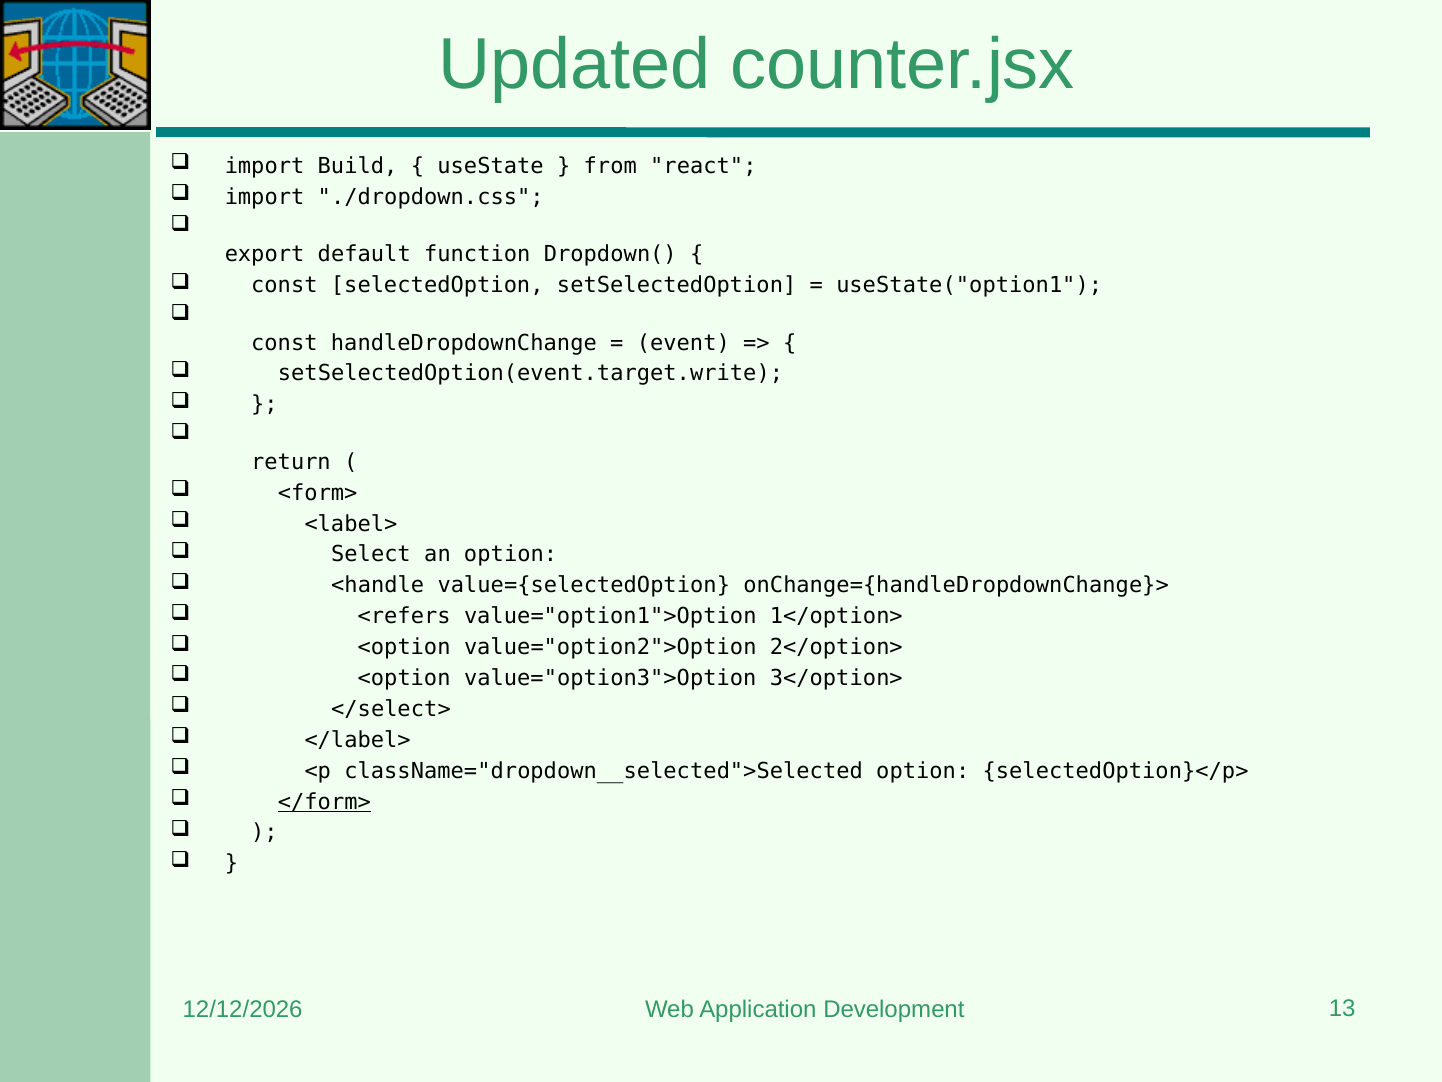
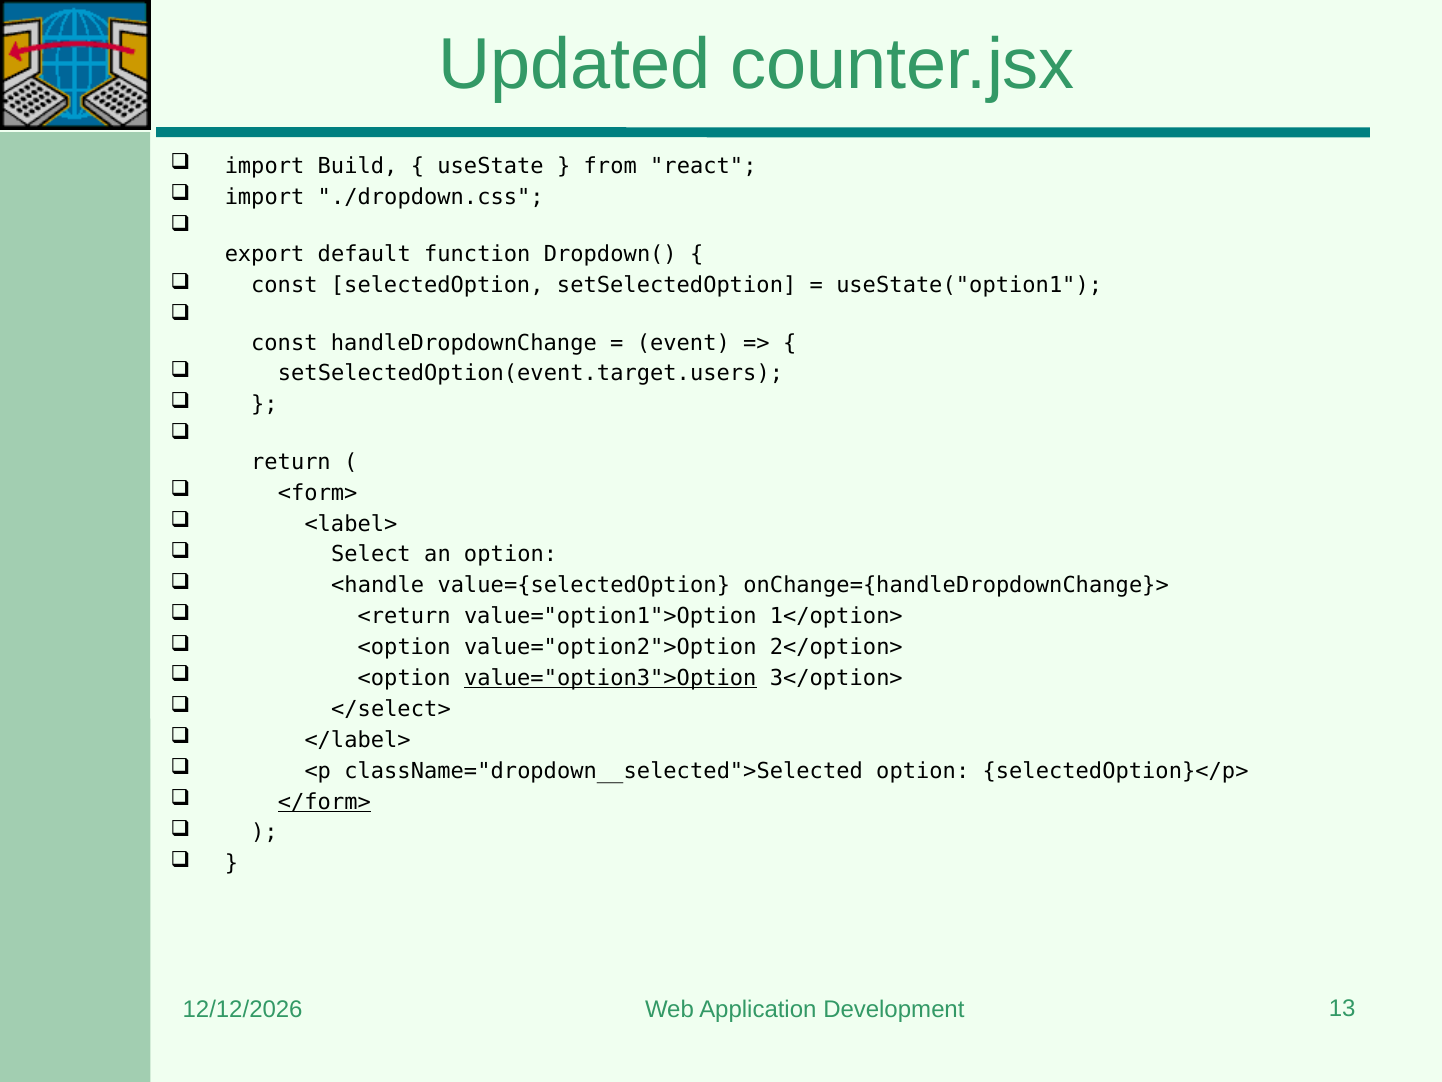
setSelectedOption(event.target.write: setSelectedOption(event.target.write -> setSelectedOption(event.target.users (530, 373)
<refers: <refers -> <return (404, 616)
value="option3">Option underline: none -> present (610, 678)
